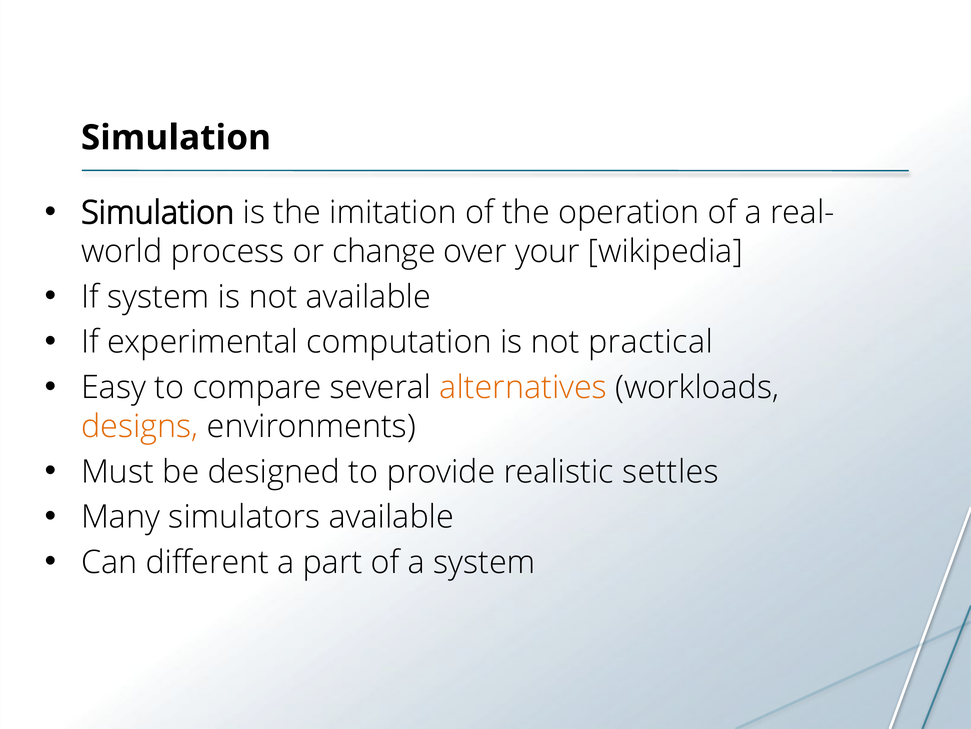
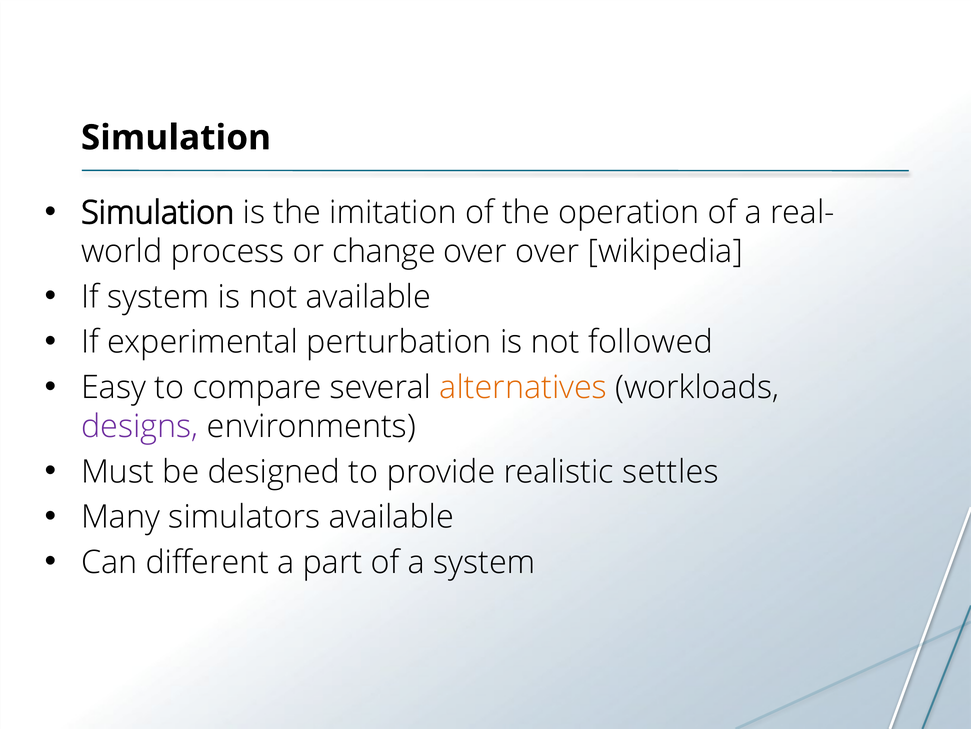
over your: your -> over (547, 251)
computation: computation -> perturbation (399, 342)
practical: practical -> followed (651, 342)
designs colour: orange -> purple (140, 426)
